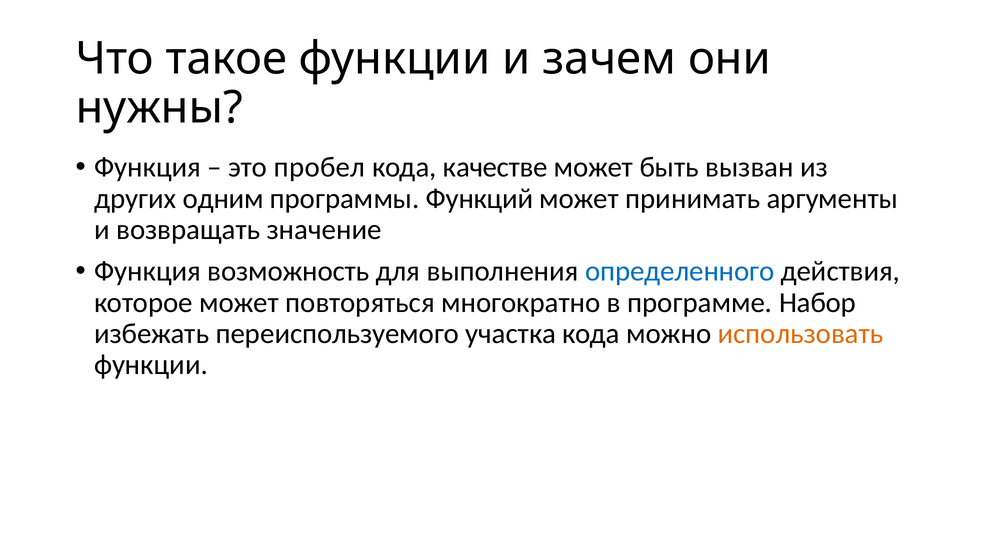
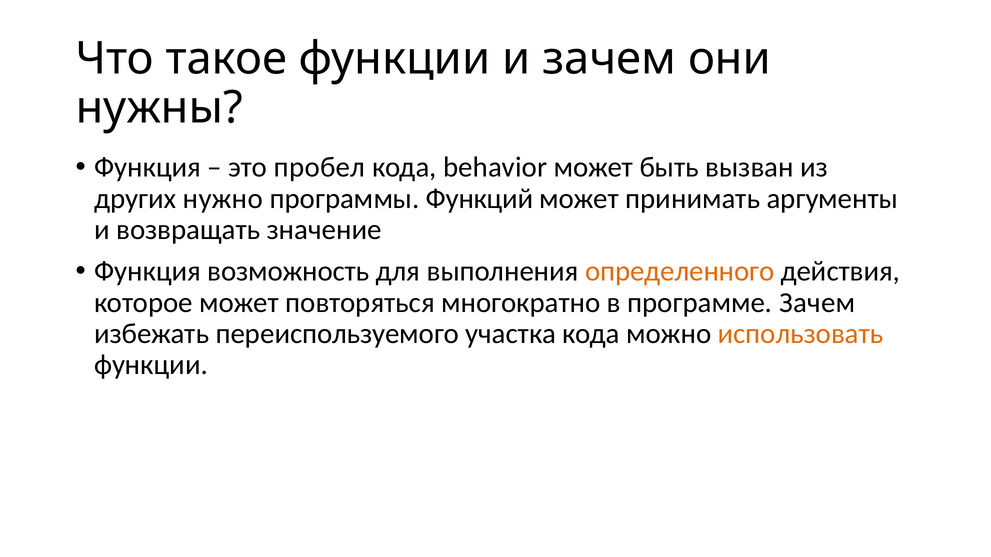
качестве: качестве -> behavior (495, 168)
одним: одним -> нужно (223, 199)
определенного colour: blue -> orange (680, 272)
программе Набор: Набор -> Зачем (817, 303)
